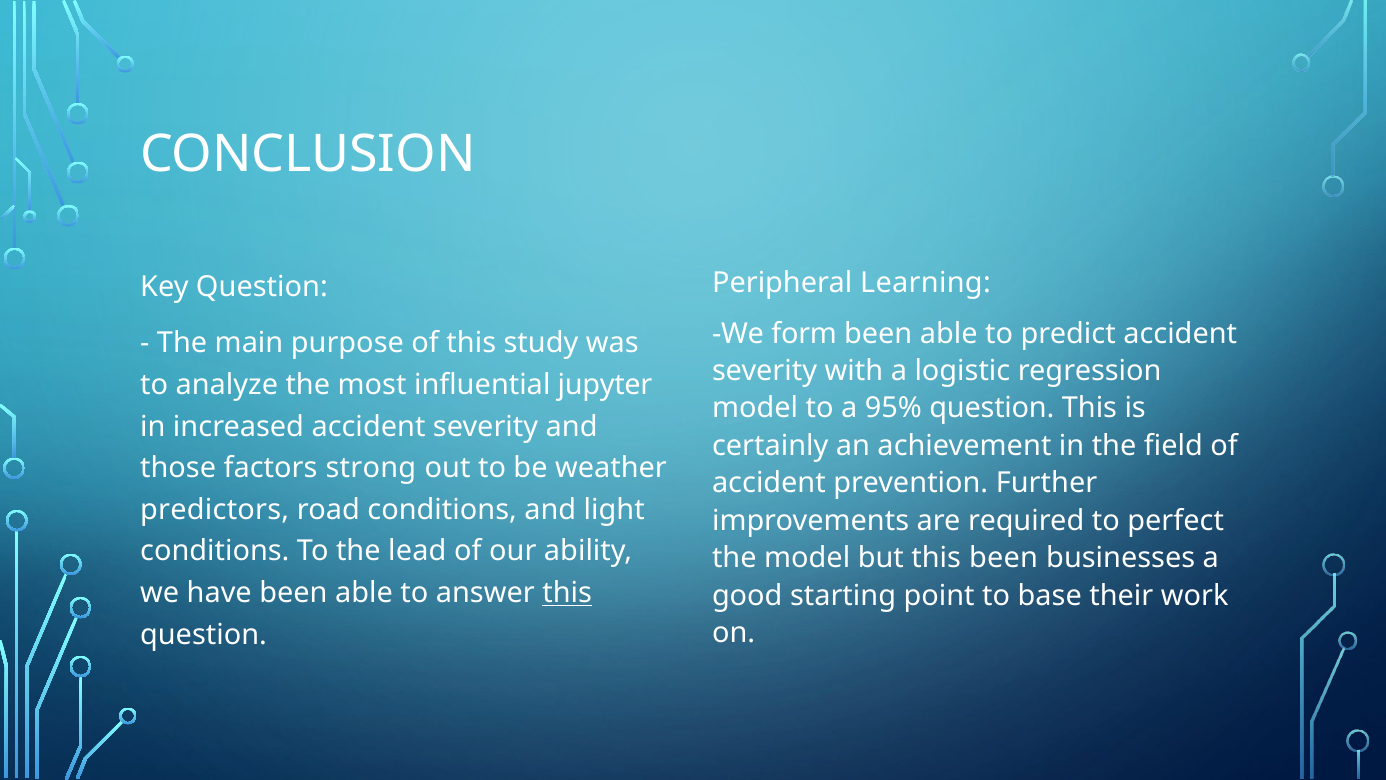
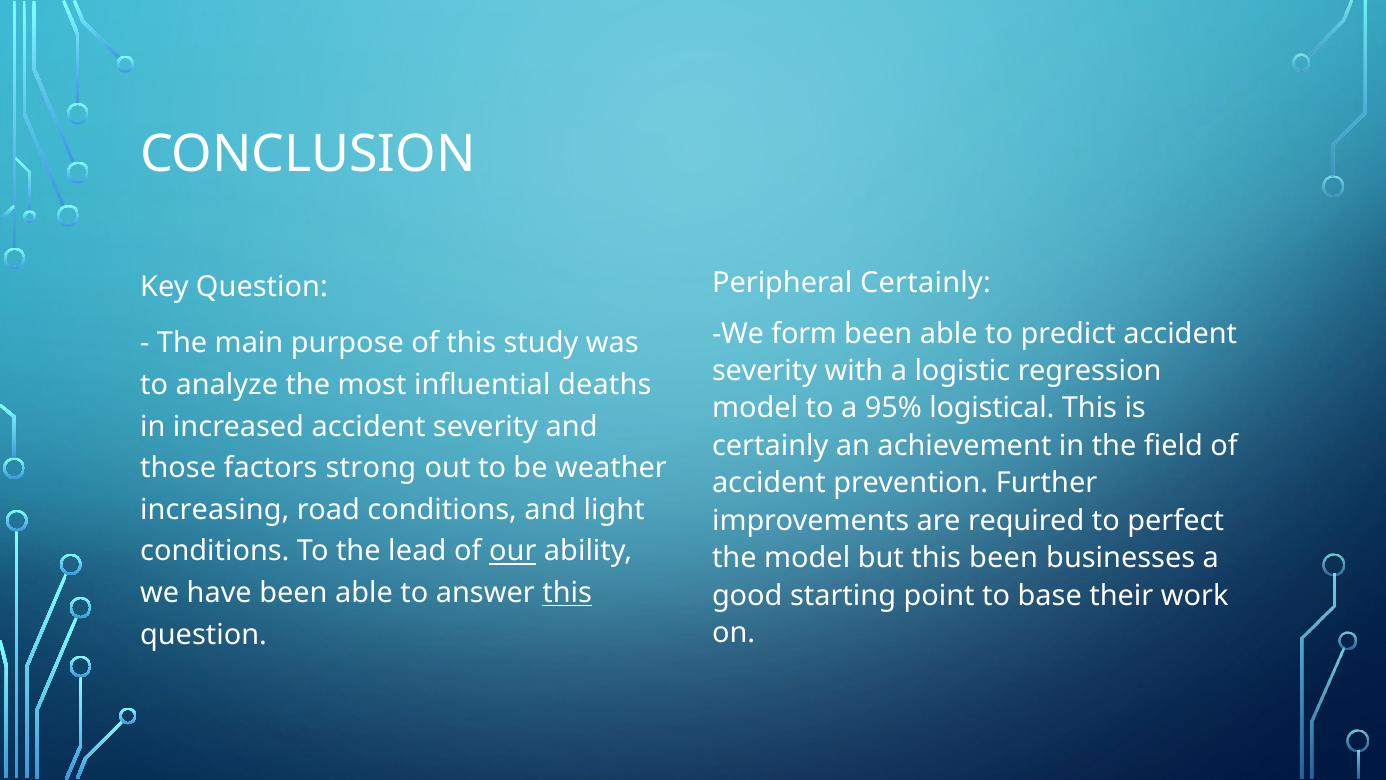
Peripheral Learning: Learning -> Certainly (926, 283)
jupyter: jupyter -> deaths (605, 385)
95% question: question -> logistical (992, 408)
predictors: predictors -> increasing (215, 510)
our underline: none -> present (513, 551)
